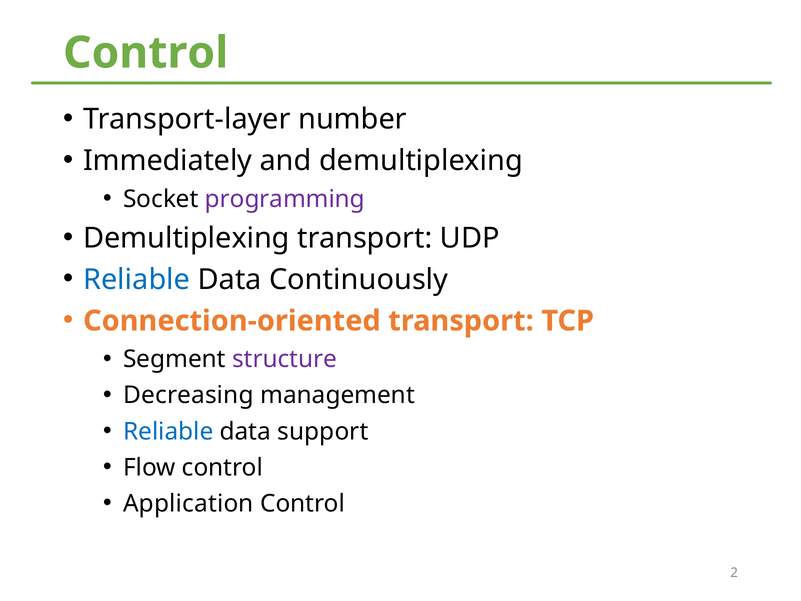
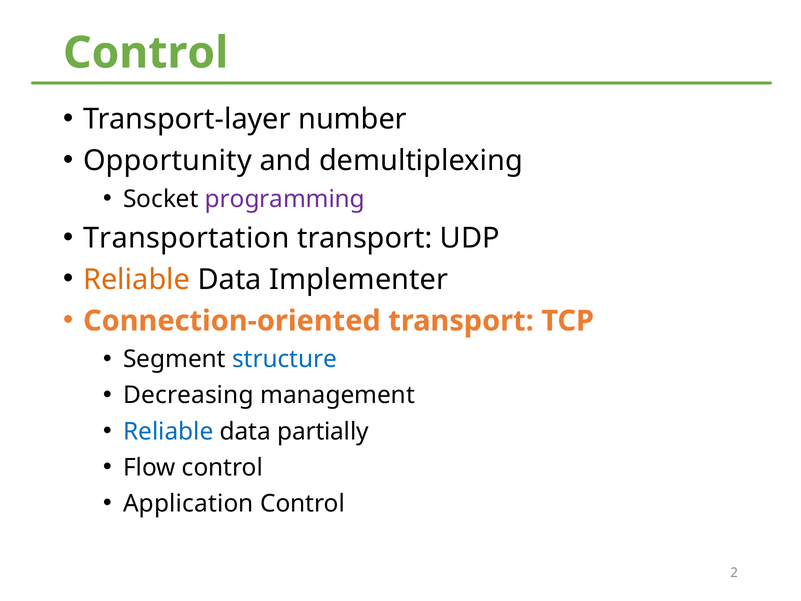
Immediately: Immediately -> Opportunity (167, 161)
Demultiplexing: Demultiplexing -> Transportation (186, 238)
Reliable colour: blue -> orange (137, 279)
Continuously: Continuously -> Implementer (359, 279)
structure colour: purple -> blue (285, 359)
support: support -> partially (323, 431)
